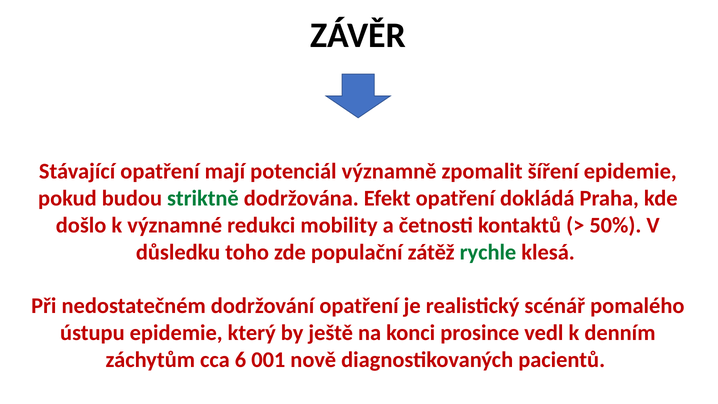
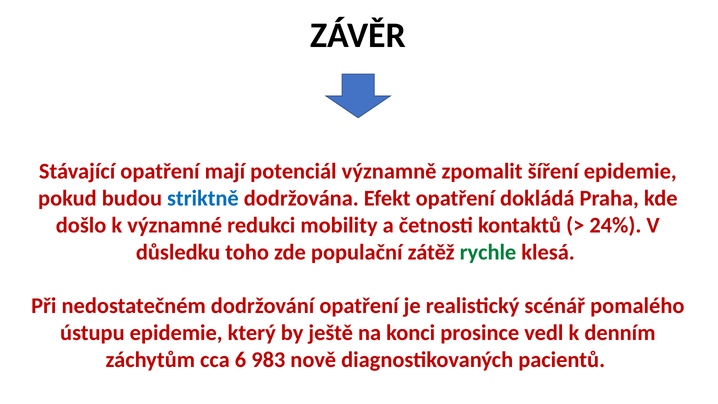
striktně colour: green -> blue (203, 198)
50%: 50% -> 24% (615, 225)
001: 001 -> 983 (268, 360)
